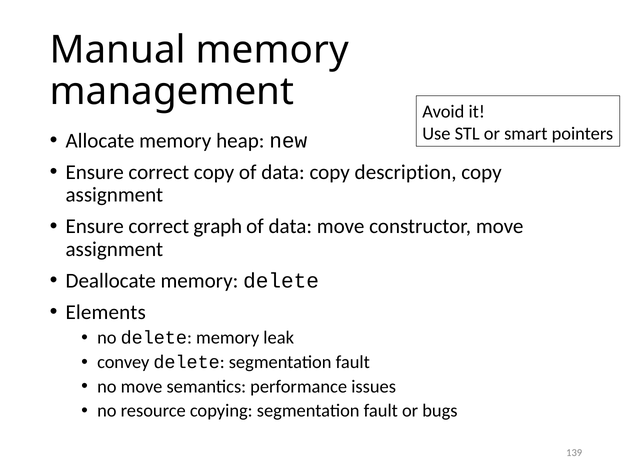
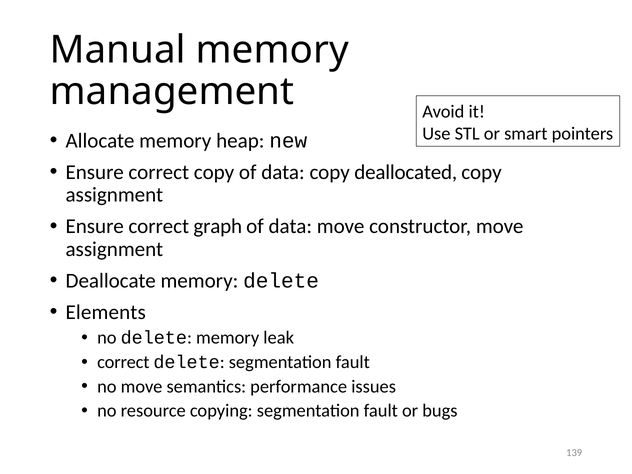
description: description -> deallocated (406, 172)
convey: convey -> correct (123, 362)
